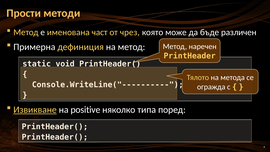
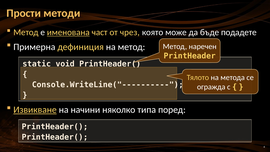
именована underline: none -> present (68, 32)
различен: различен -> подадете (239, 32)
positive: positive -> начини (85, 110)
